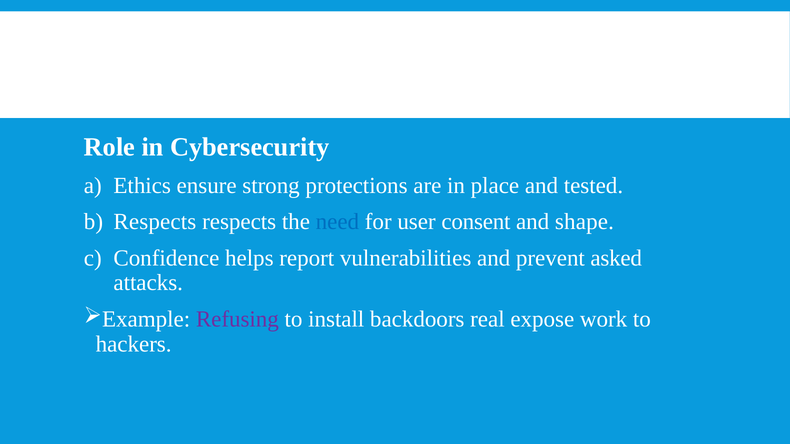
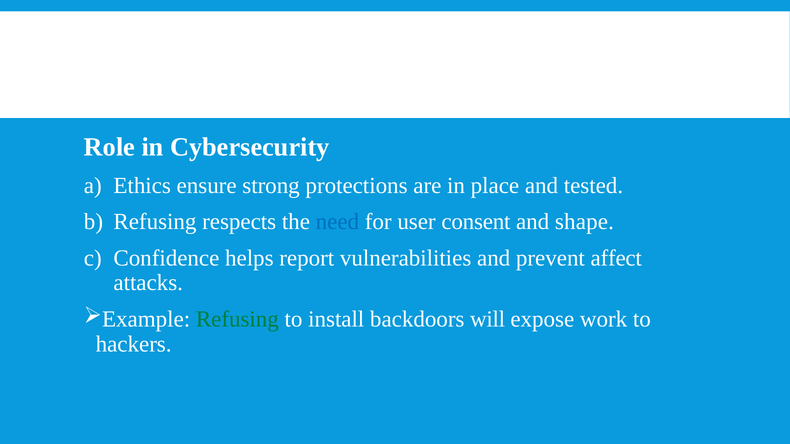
Respects: Respects -> Refusing (155, 222)
asked: asked -> affect (616, 258)
Refusing colour: purple -> green (237, 320)
real: real -> will (488, 320)
